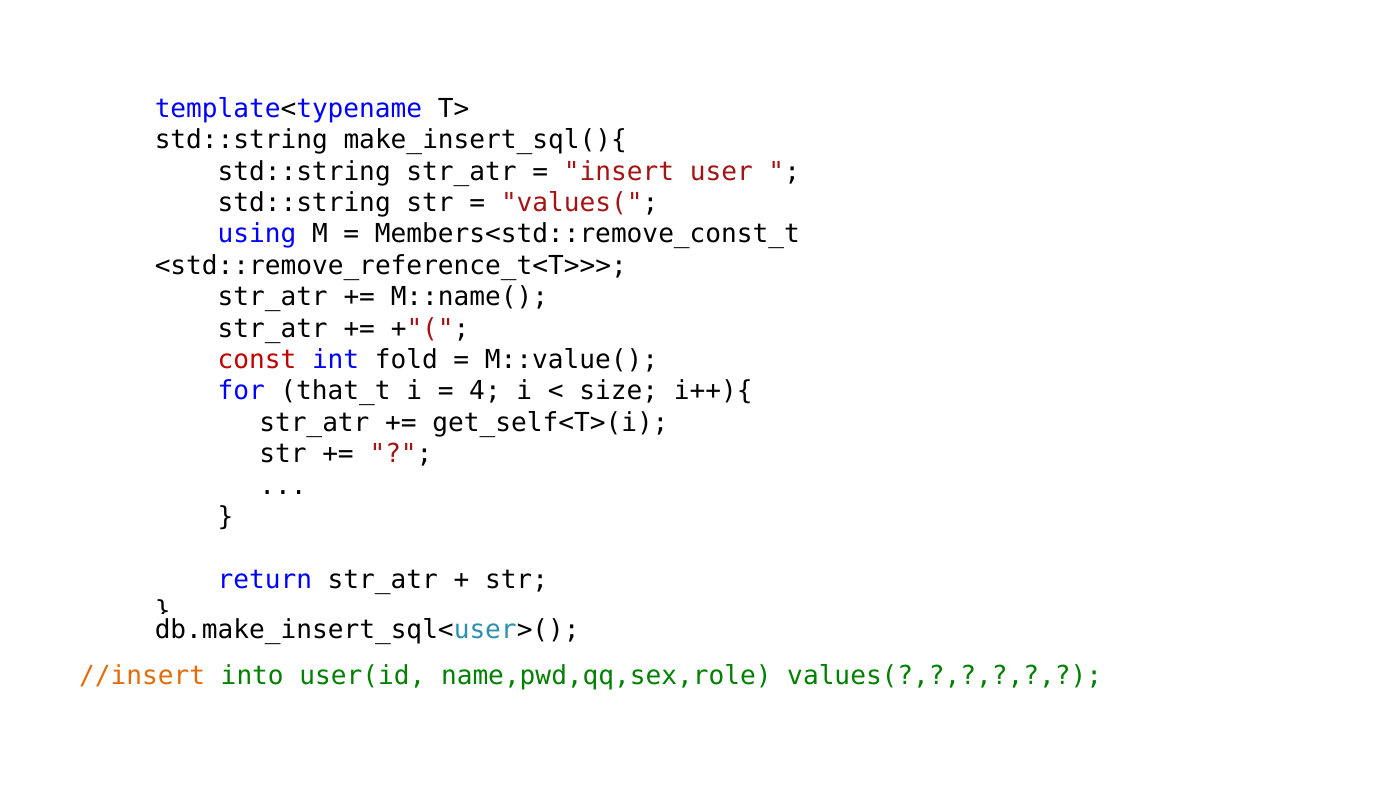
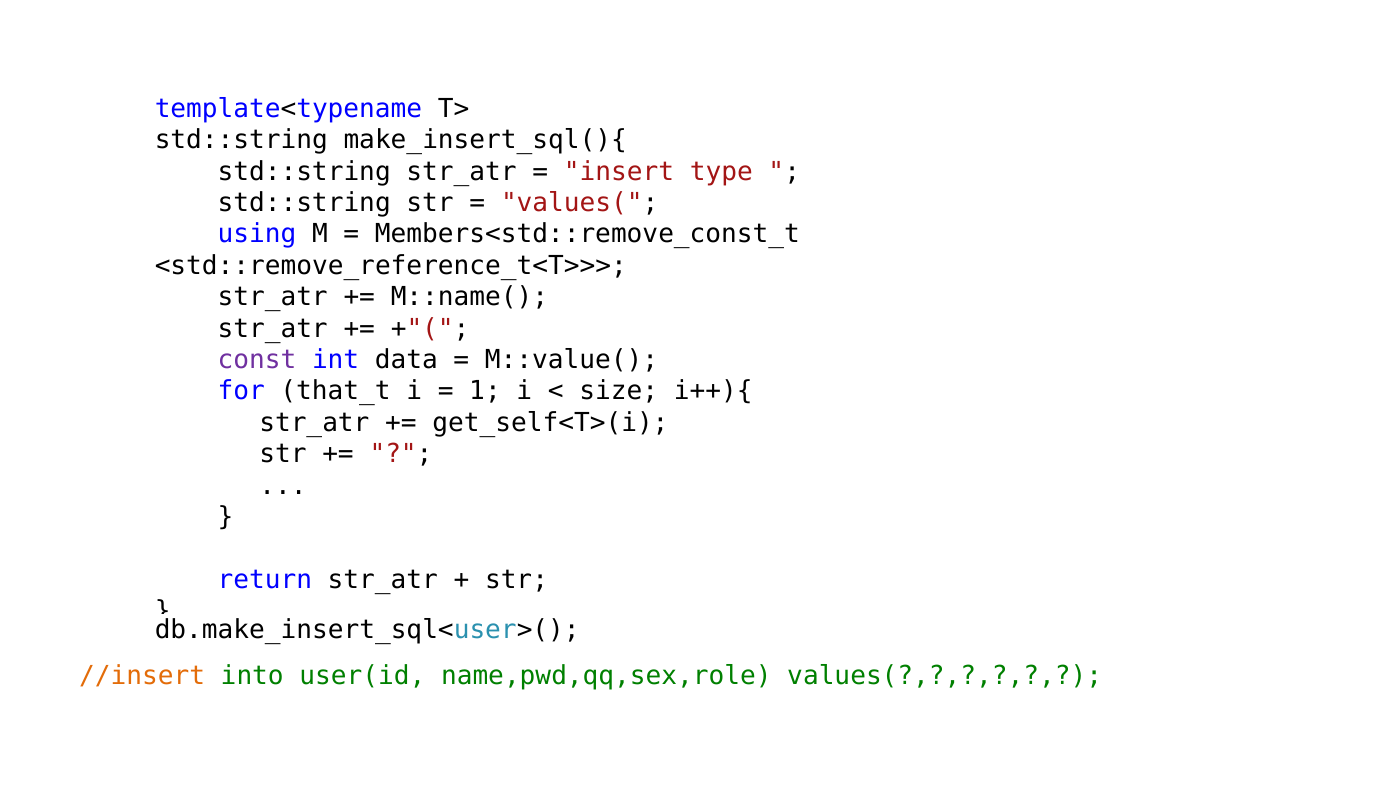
user: user -> type (721, 171)
const colour: red -> purple (257, 360)
fold: fold -> data (406, 360)
4: 4 -> 1 (485, 391)
